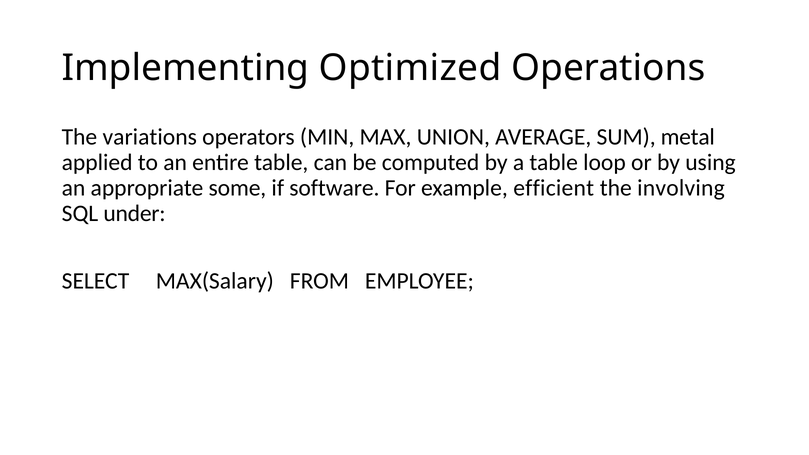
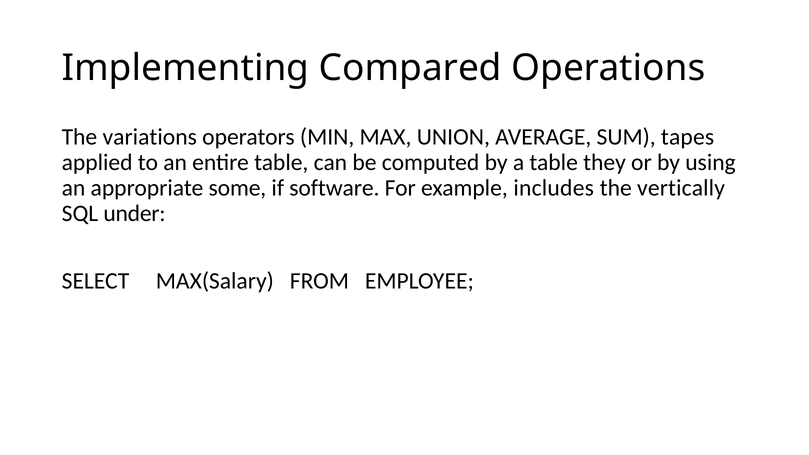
Optimized: Optimized -> Compared (410, 68)
metal: metal -> tapes (688, 137)
loop: loop -> they (604, 162)
efficient: efficient -> includes (554, 188)
involving: involving -> vertically (681, 188)
